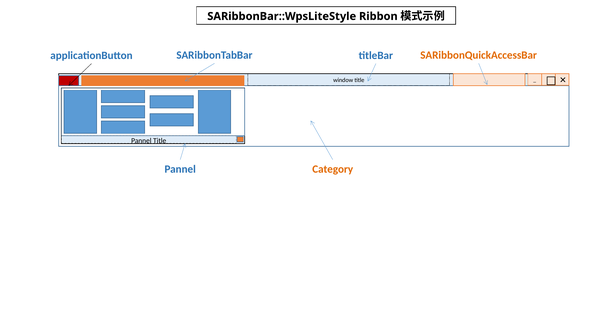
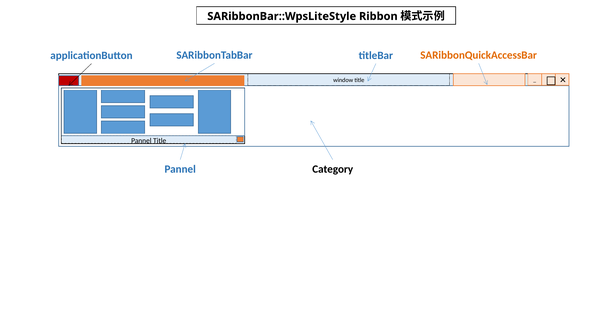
Category colour: orange -> black (333, 169)
